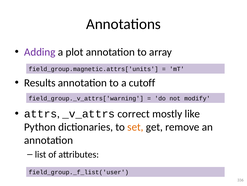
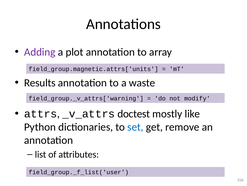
cutoff: cutoff -> waste (142, 83)
correct: correct -> doctest (134, 113)
set colour: orange -> blue (135, 126)
